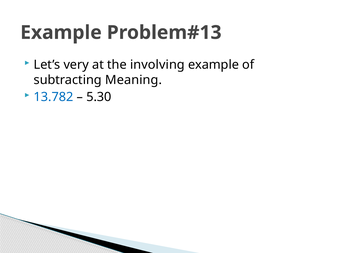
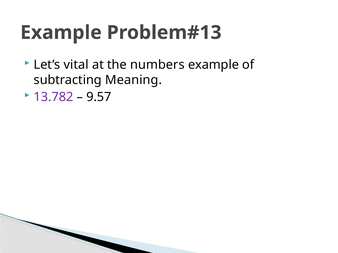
very: very -> vital (76, 65)
involving: involving -> numbers (157, 65)
13.782 colour: blue -> purple (54, 97)
5.30: 5.30 -> 9.57 (99, 97)
